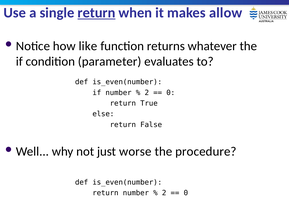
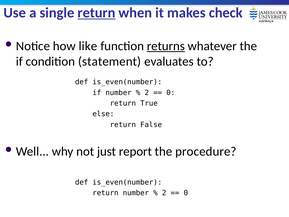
allow: allow -> check (226, 13)
returns underline: none -> present (166, 46)
parameter: parameter -> statement (110, 61)
worse: worse -> report (135, 151)
